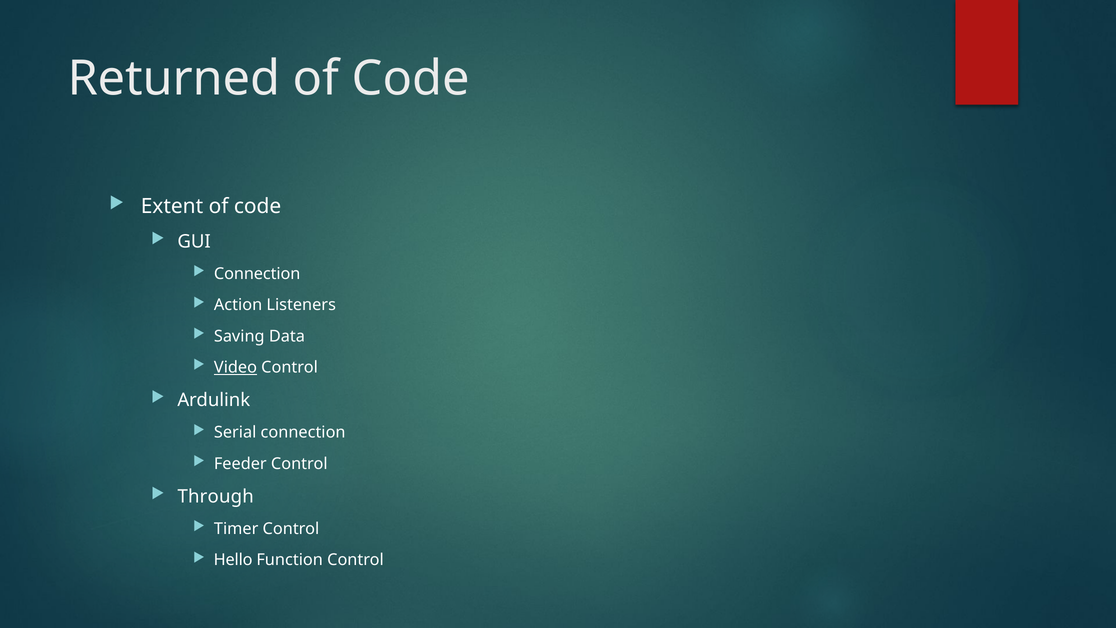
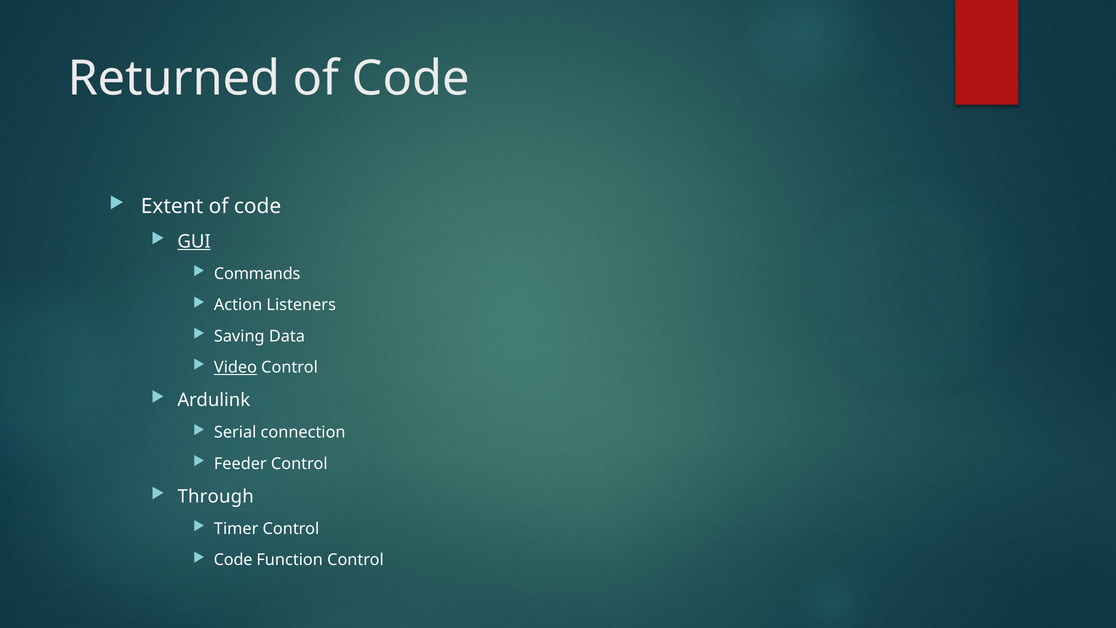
GUI underline: none -> present (194, 241)
Connection: Connection -> Commands (257, 274)
Hello: Hello -> Code (233, 560)
